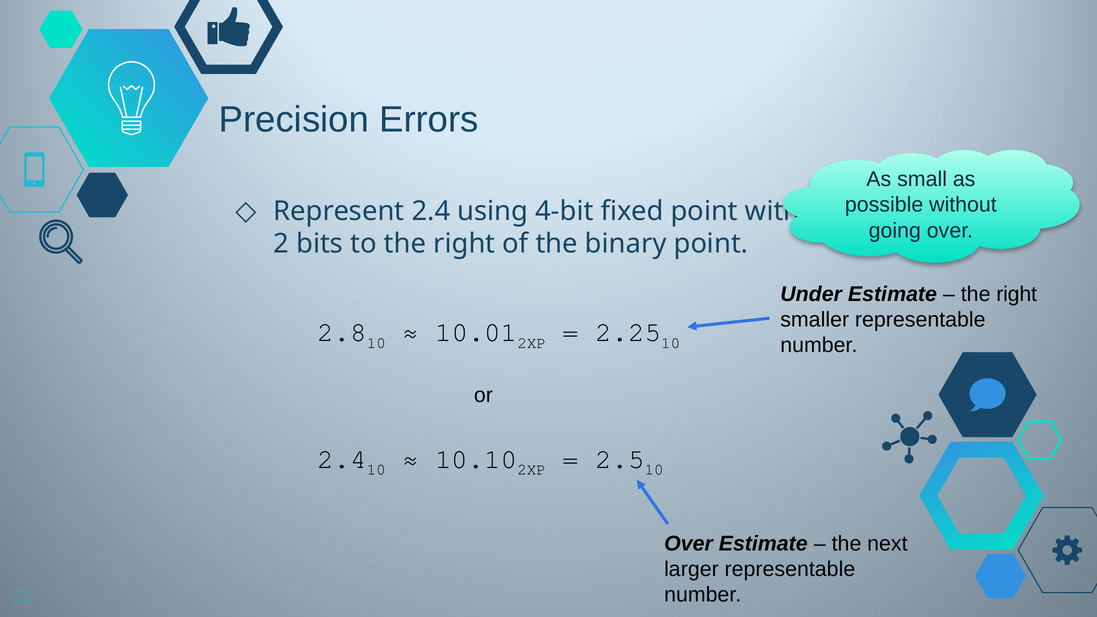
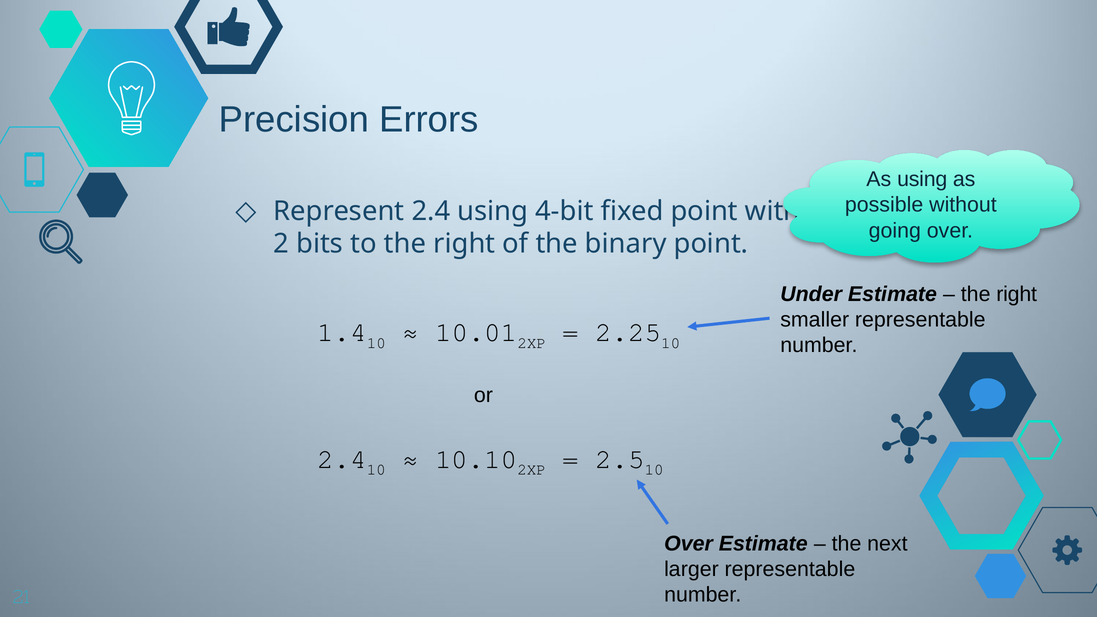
As small: small -> using (922, 179)
2.8: 2.8 -> 1.4 (342, 332)
